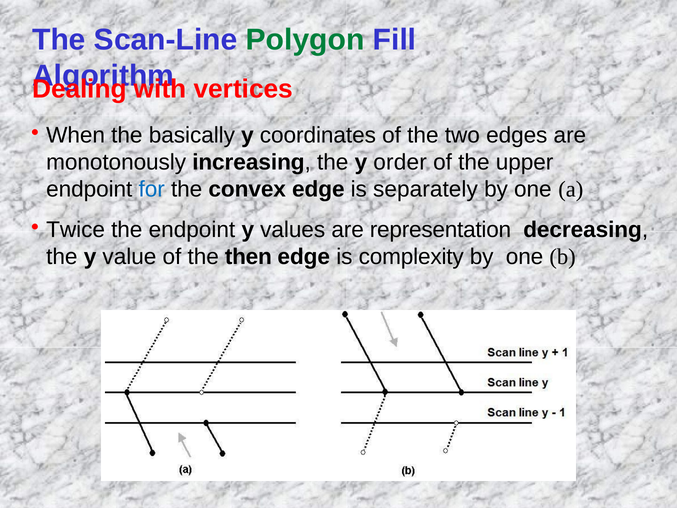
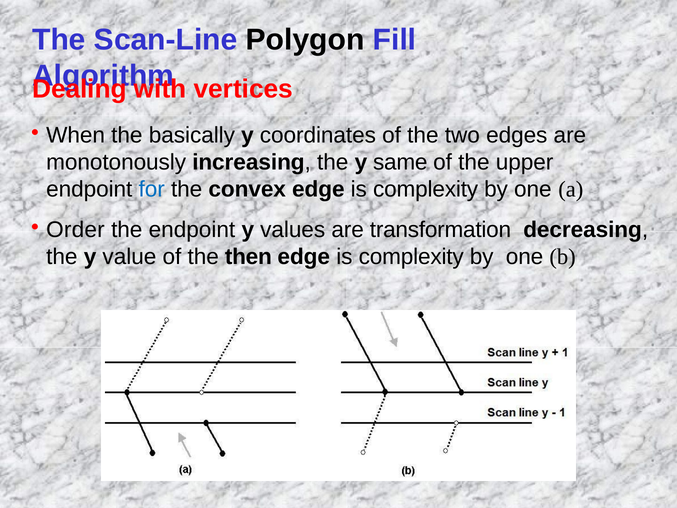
Polygon colour: green -> black (305, 40)
order: order -> same (400, 162)
separately: separately -> complexity (426, 189)
Twice: Twice -> Order (75, 230)
representation: representation -> transformation (440, 230)
